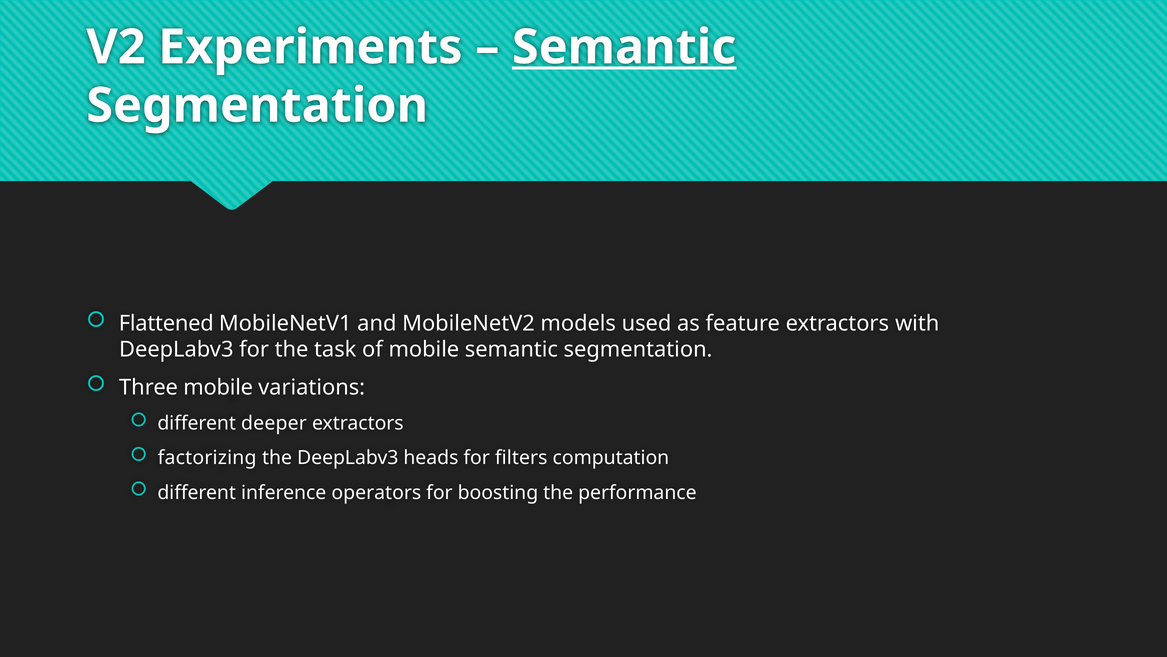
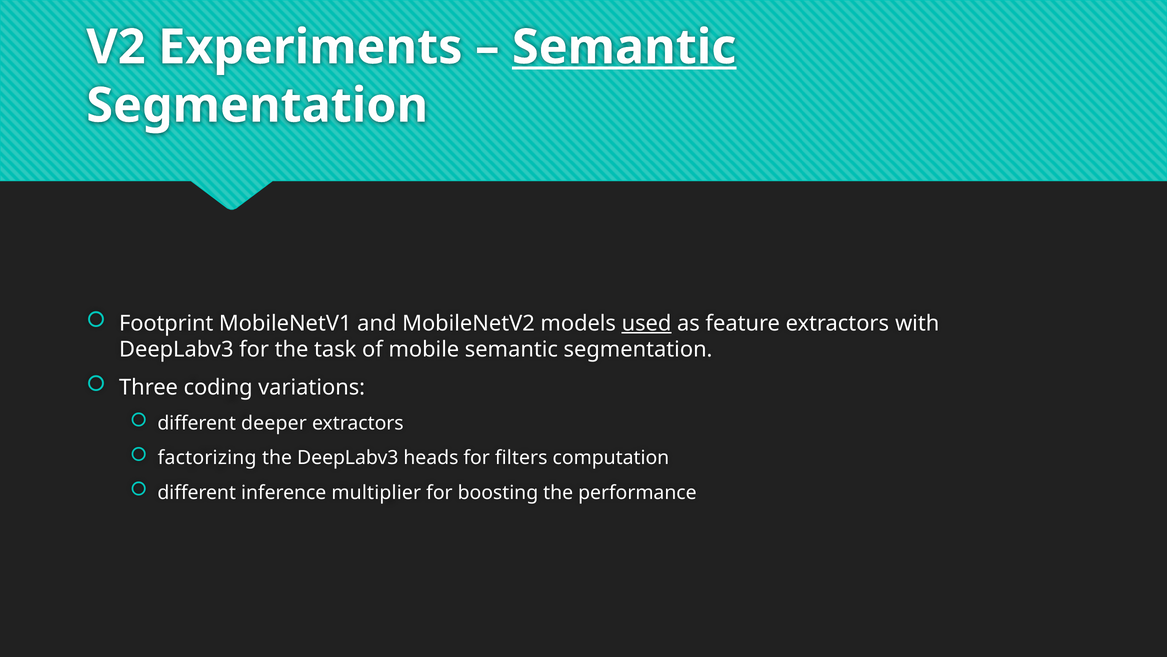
Flattened: Flattened -> Footprint (166, 323)
used underline: none -> present (647, 323)
Three mobile: mobile -> coding (218, 387)
operators: operators -> multiplier (376, 492)
